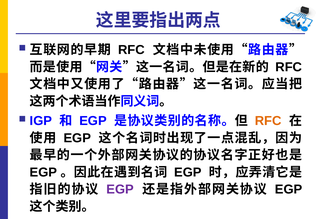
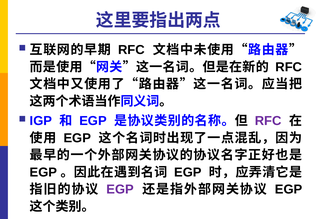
RFC colour: orange -> purple (268, 121)
